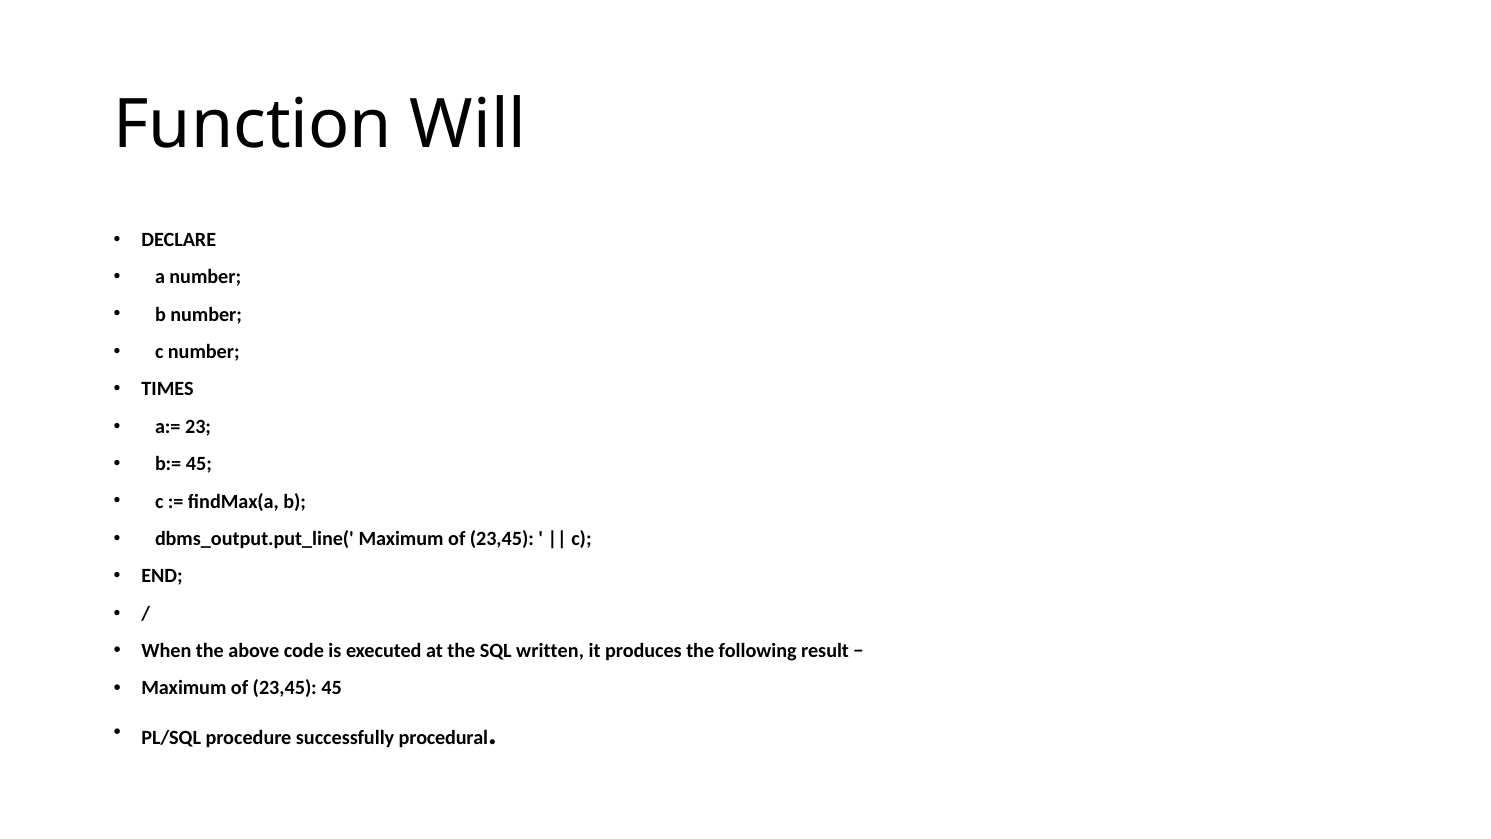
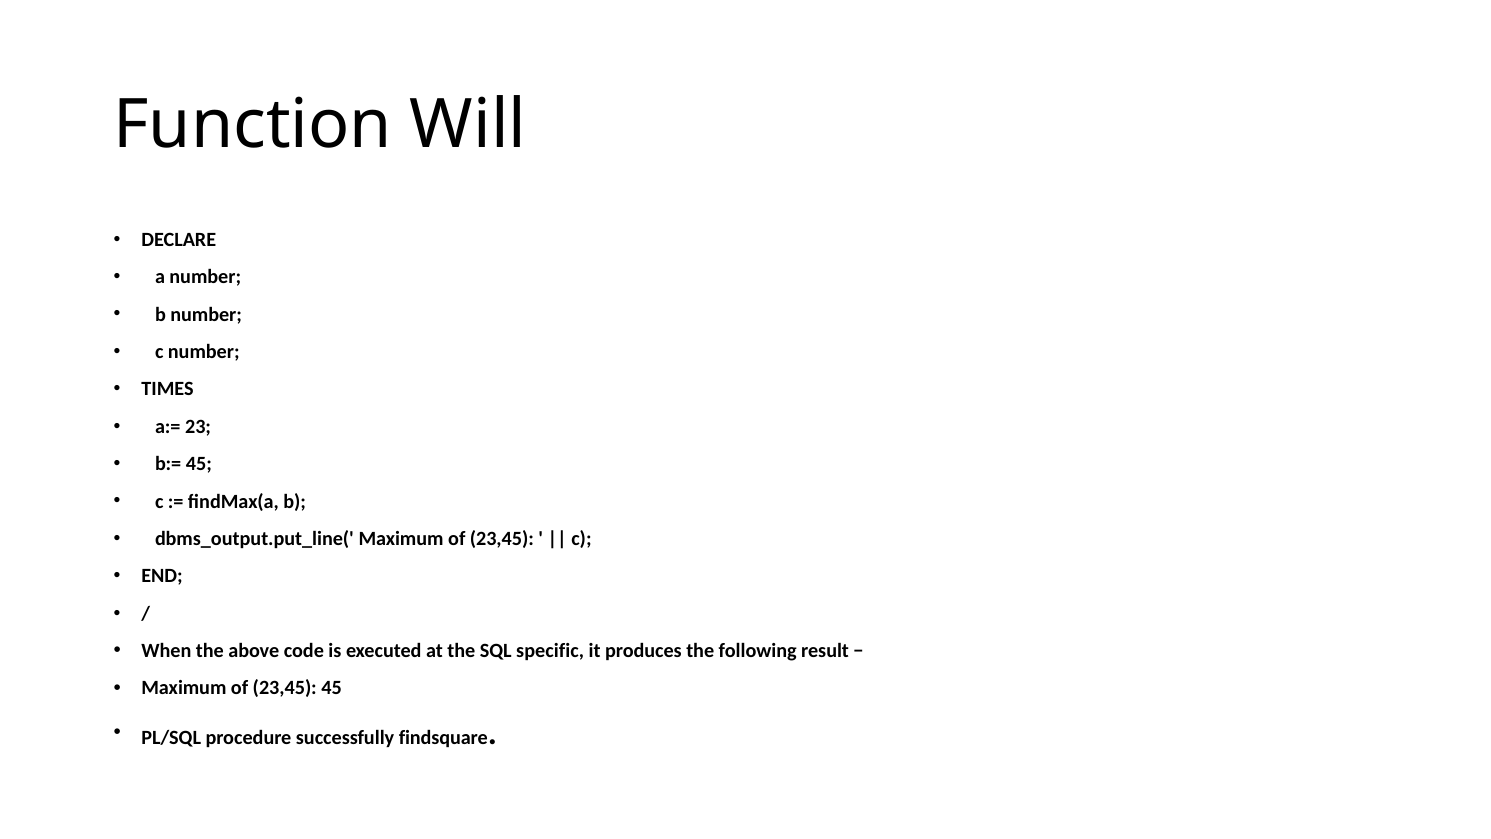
written: written -> specific (550, 651)
procedural: procedural -> findsquare (443, 737)
